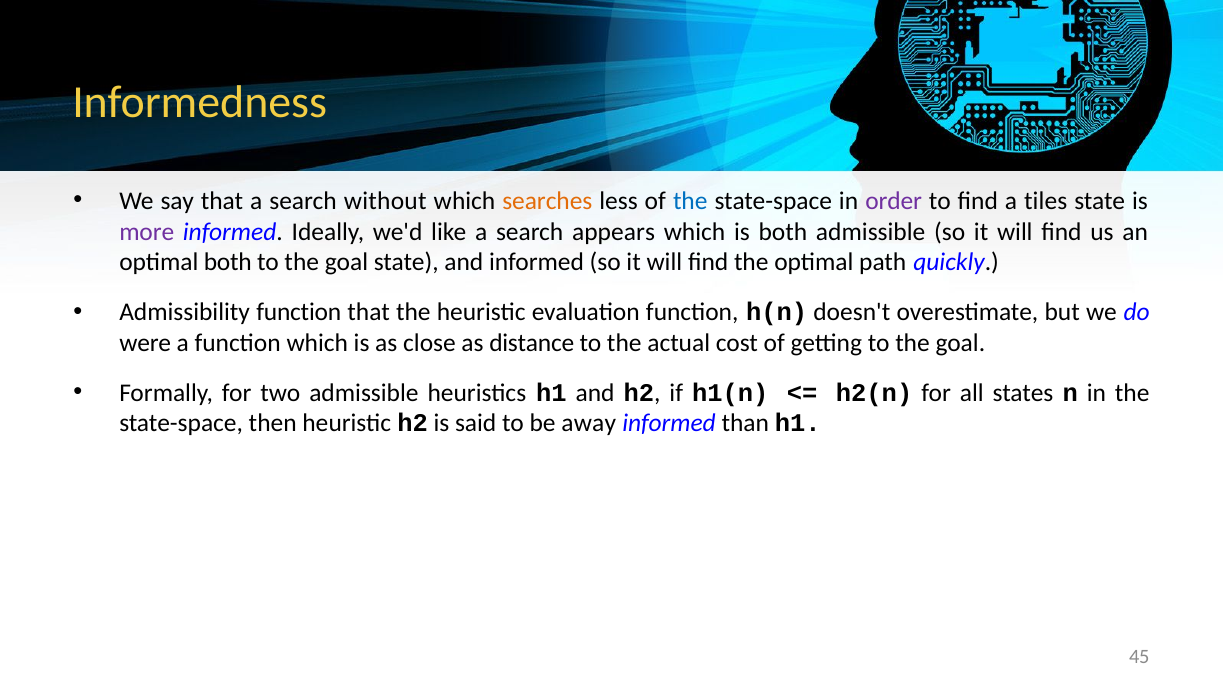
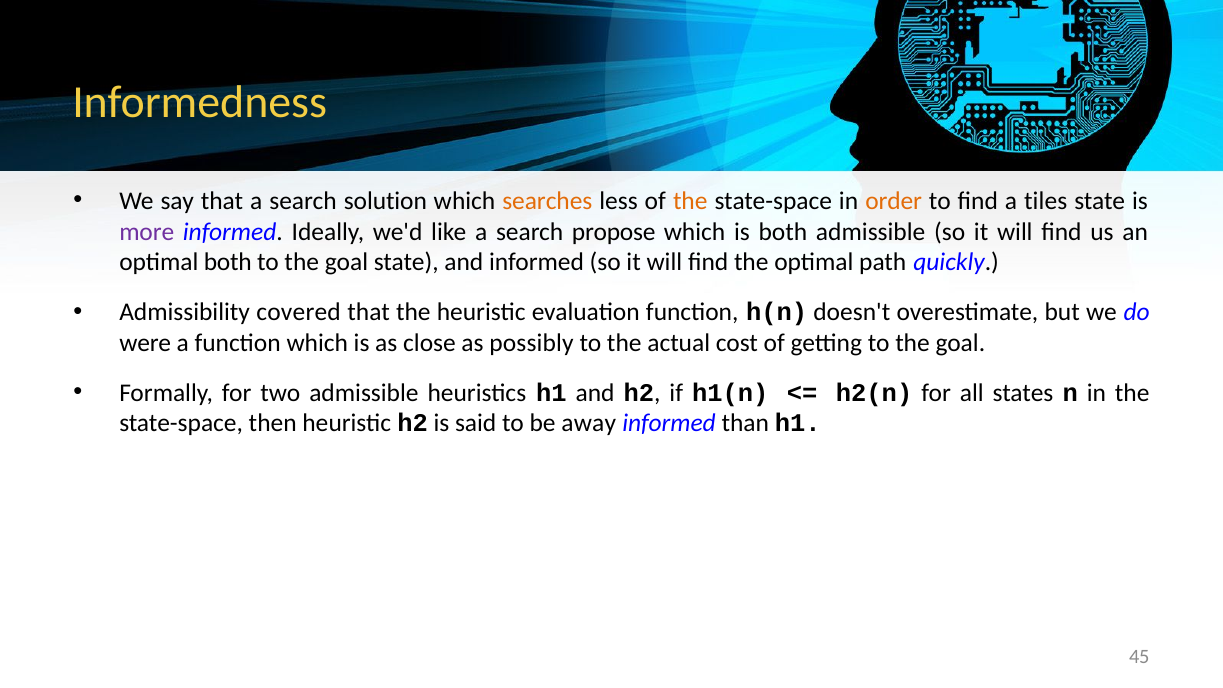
without: without -> solution (385, 201)
the colour: blue -> orange (690, 201)
order colour: purple -> orange (894, 201)
appears: appears -> propose (614, 232)
Admissibility function: function -> covered (299, 312)
distance: distance -> possibly (532, 343)
